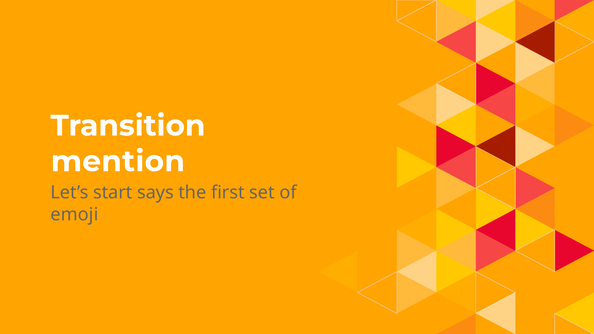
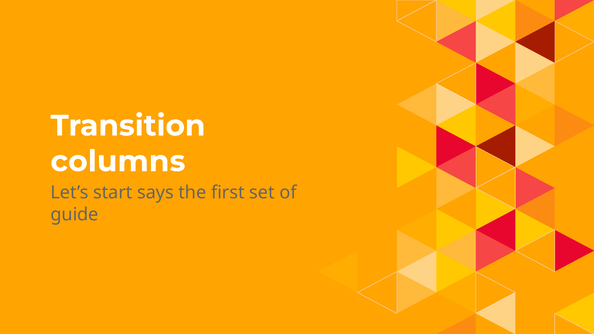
mention: mention -> columns (118, 161)
emoji: emoji -> guide (75, 214)
